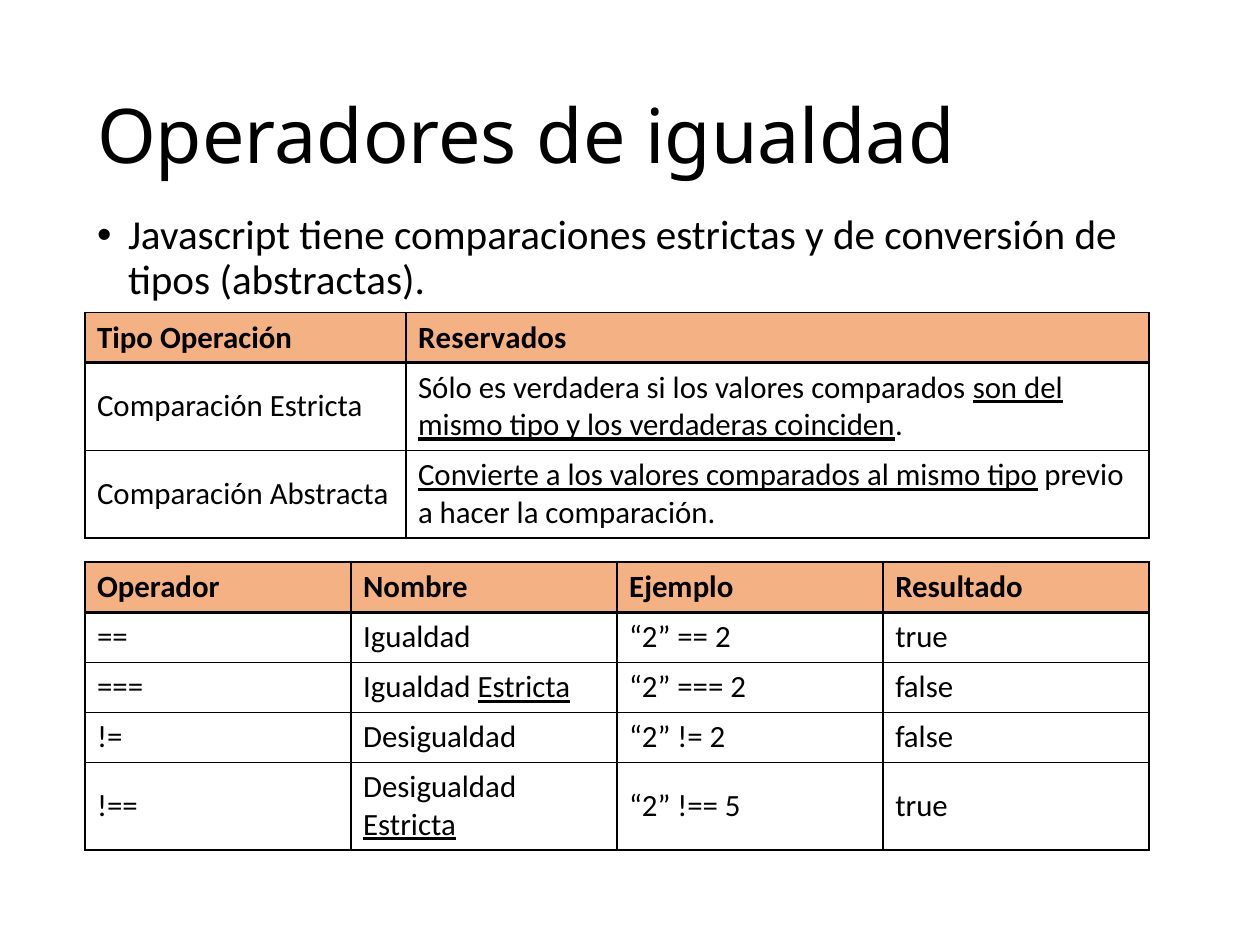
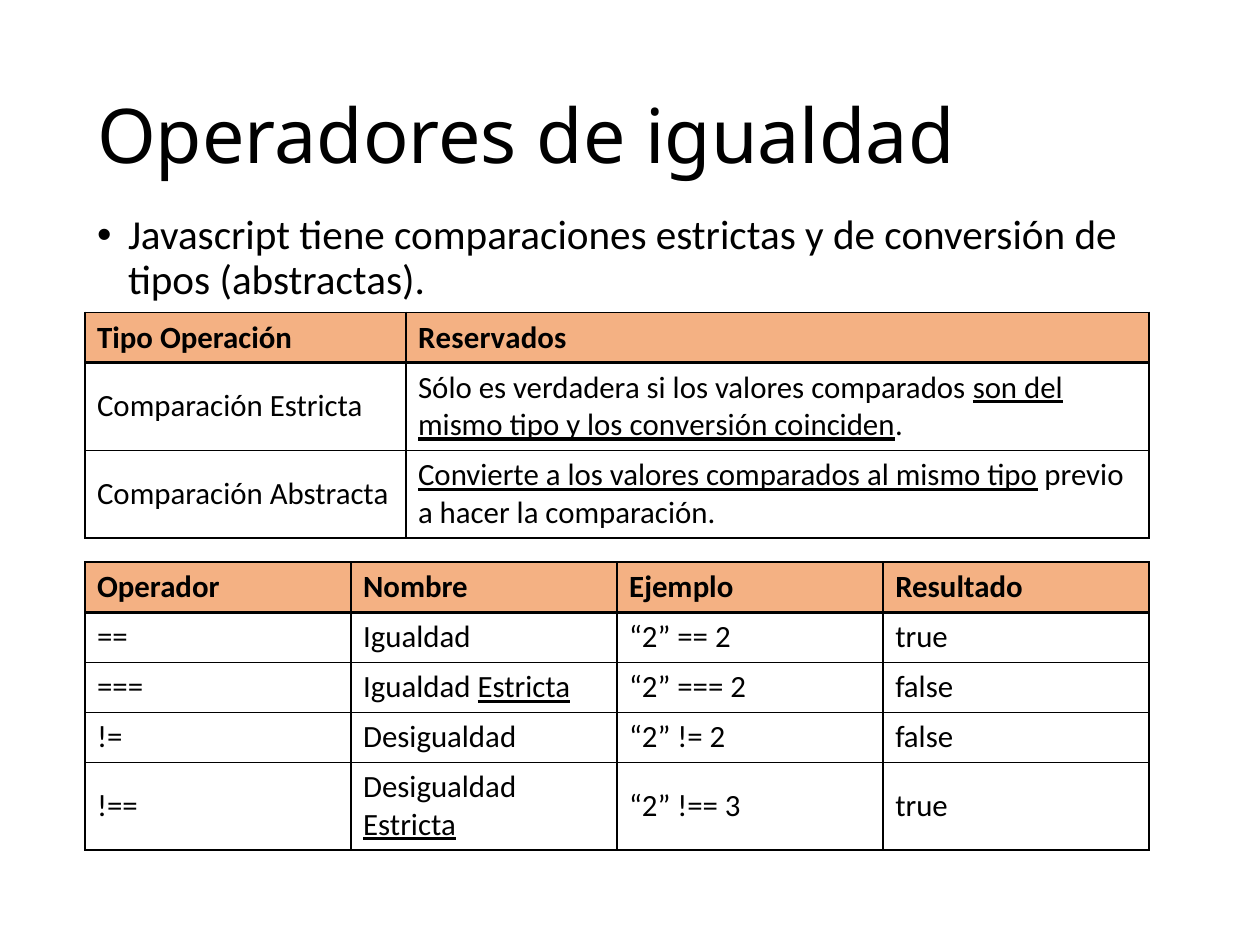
los verdaderas: verdaderas -> conversión (698, 425)
5: 5 -> 3 (733, 806)
